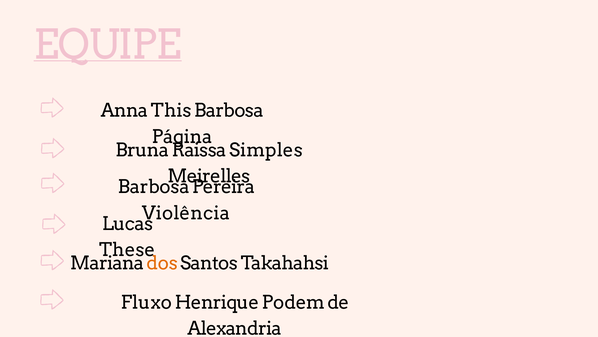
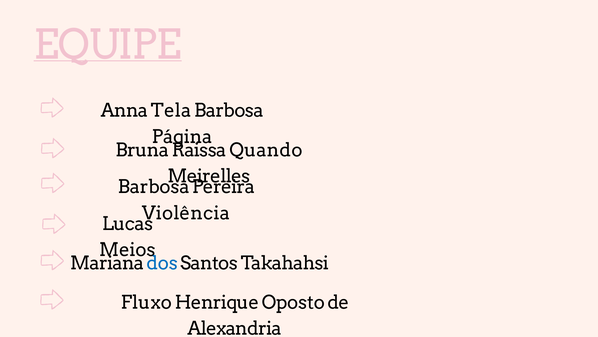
This: This -> Tela (171, 111)
Simples: Simples -> Quando (266, 150)
These: These -> Meios (127, 250)
dos colour: orange -> blue (162, 263)
Podem: Podem -> Oposto (293, 302)
